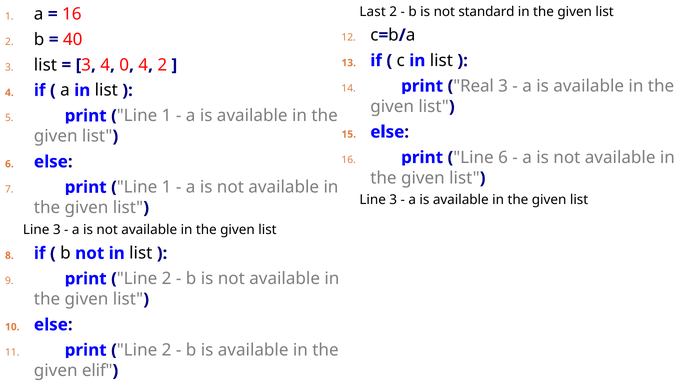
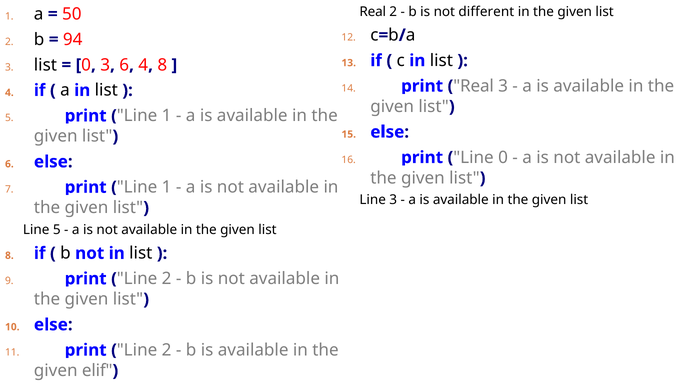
Last: Last -> Real (373, 12)
standard: standard -> different (486, 12)
16: 16 -> 50 (72, 14)
40: 40 -> 94 (73, 39)
3: 3 -> 0 (86, 65)
4: 4 -> 3 (105, 65)
0: 0 -> 6 (124, 65)
2: 2 -> 8 (162, 65)
6: 6 -> 0 (503, 158)
3: 3 -> 5 (57, 230)
